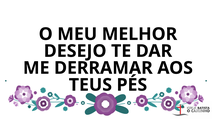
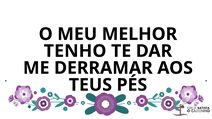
DESEJO: DESEJO -> TENHO (75, 51)
